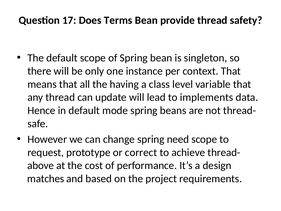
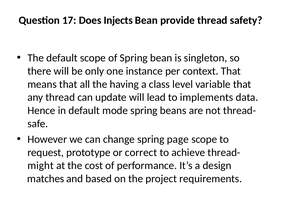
Terms: Terms -> Injects (118, 20)
need: need -> page (178, 139)
above: above -> might (41, 165)
